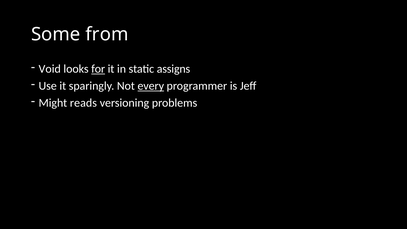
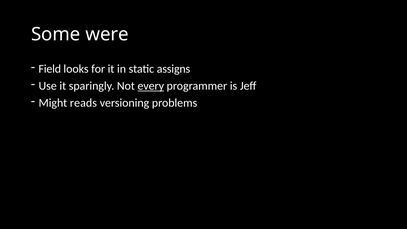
from: from -> were (107, 34)
Void: Void -> Field (50, 69)
for underline: present -> none (98, 69)
